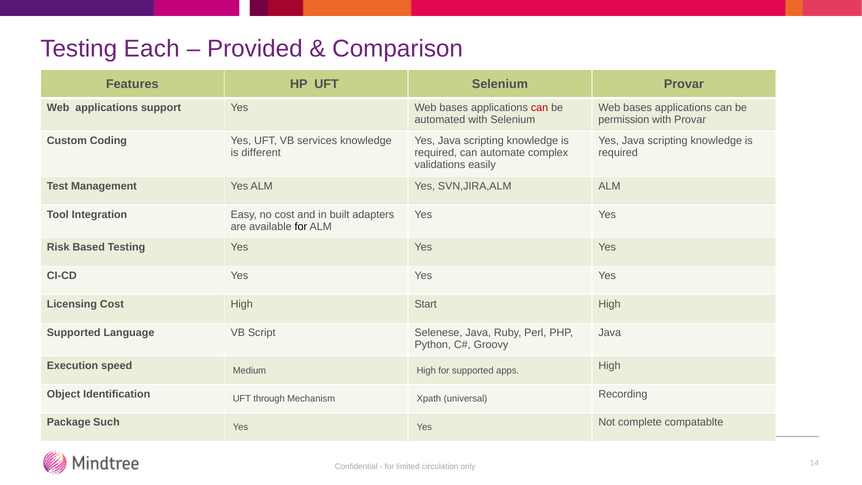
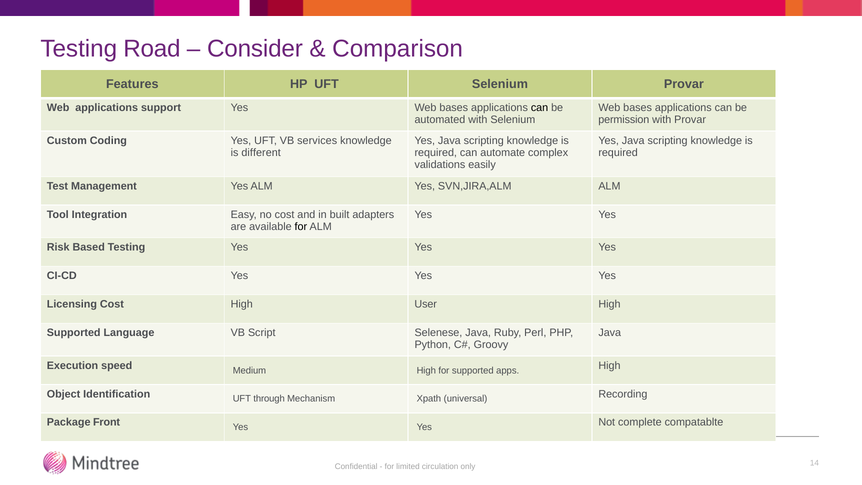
Each: Each -> Road (152, 49)
Provided: Provided -> Consider (255, 49)
can colour: red -> black (540, 108)
Start: Start -> User (426, 304)
Such: Such -> Front (107, 422)
